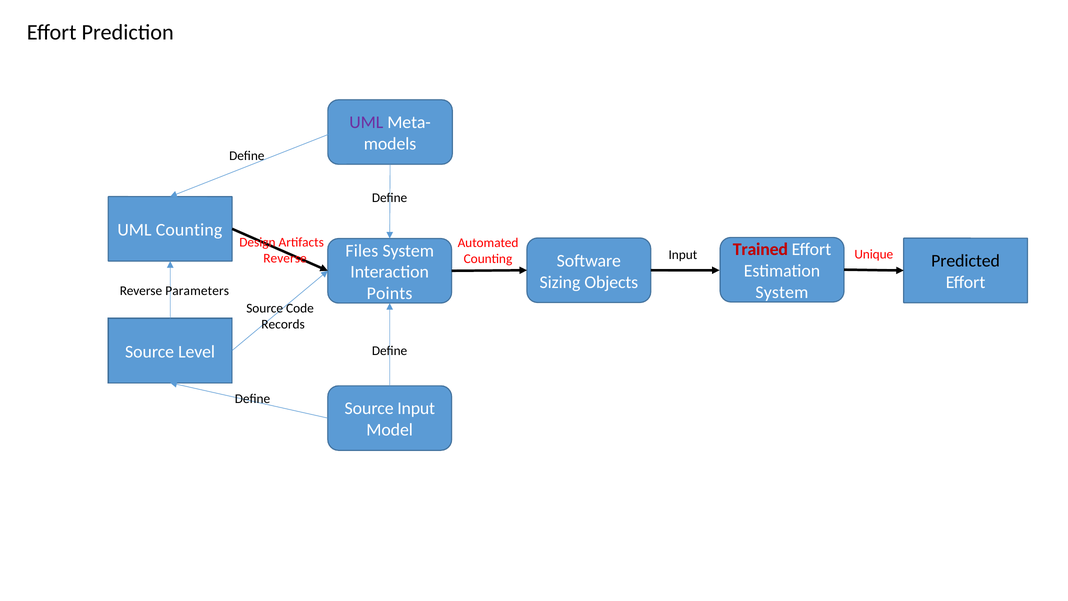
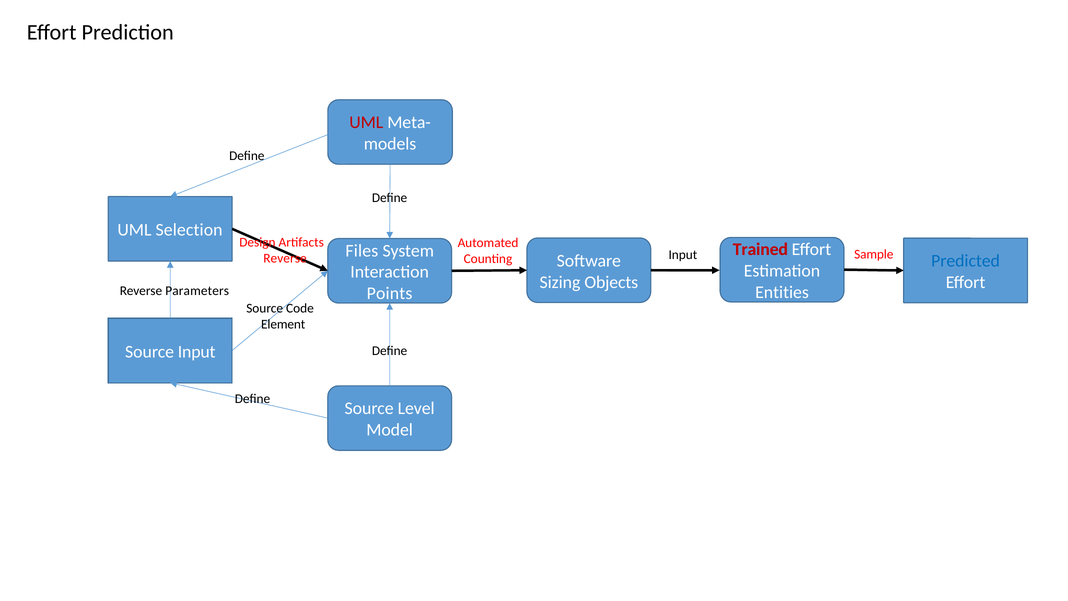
UML colour: purple -> red (366, 123)
UML Counting: Counting -> Selection (189, 230)
Unique: Unique -> Sample (874, 254)
Predicted colour: black -> blue (966, 261)
System: System -> Entities (782, 292)
Records: Records -> Element (283, 324)
Source Level: Level -> Input (197, 352)
Source Input: Input -> Level (416, 408)
